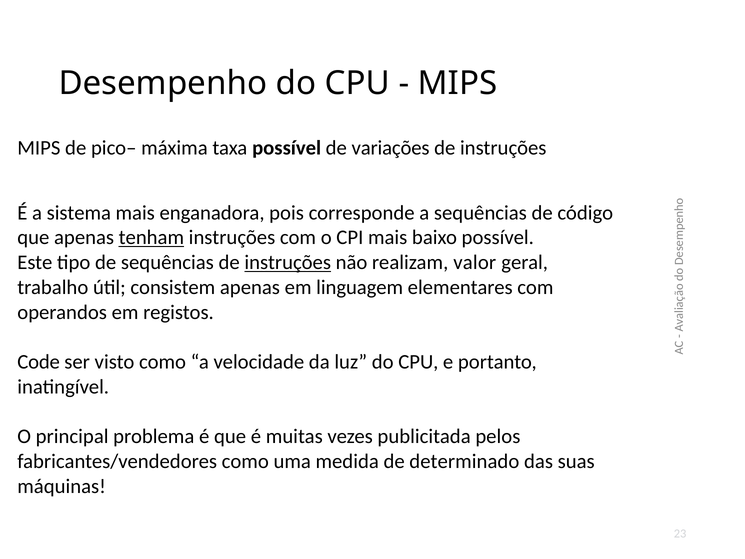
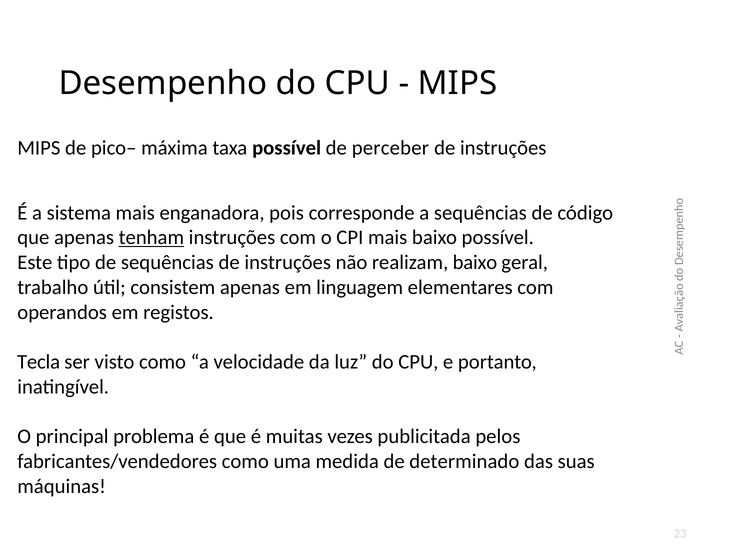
variações: variações -> perceber (390, 148)
instruções underline: present -> none (288, 262)
realizam valor: valor -> baixo (475, 262)
Code: Code -> Tecla (39, 362)
